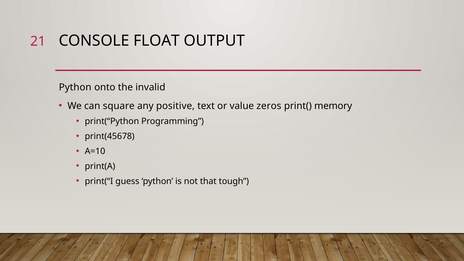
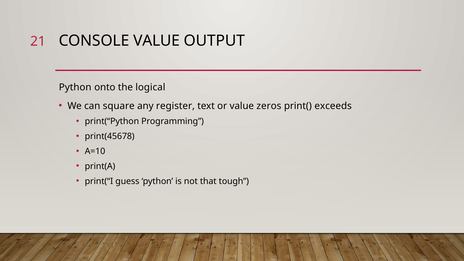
CONSOLE FLOAT: FLOAT -> VALUE (157, 41)
invalid: invalid -> logical (150, 87)
positive: positive -> register (175, 106)
memory: memory -> exceeds (333, 106)
